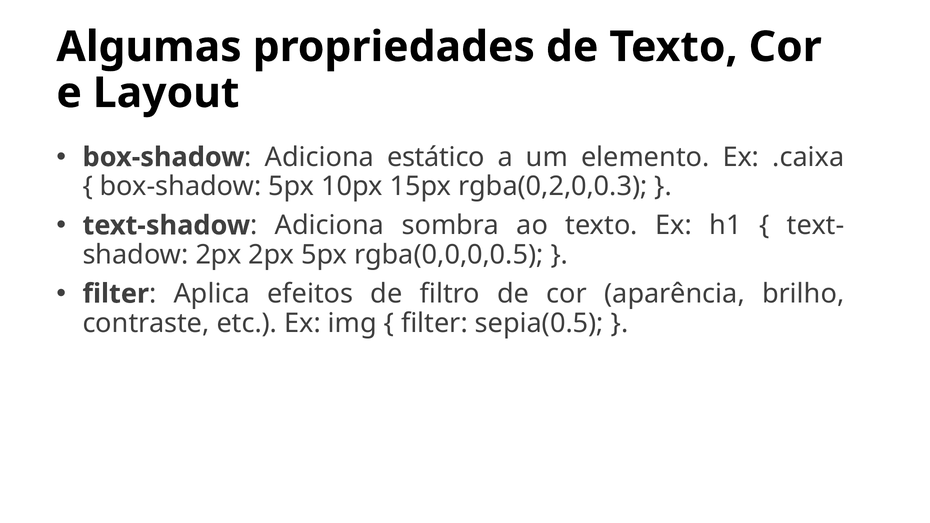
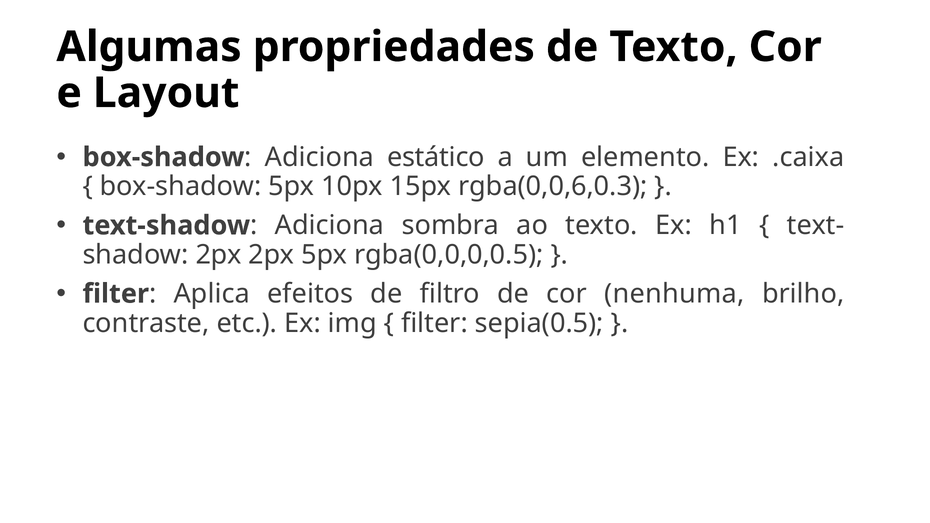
rgba(0,2,0,0.3: rgba(0,2,0,0.3 -> rgba(0,0,6,0.3 (553, 187)
aparência: aparência -> nenhuma (674, 294)
